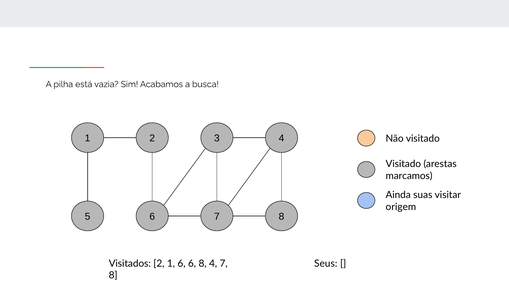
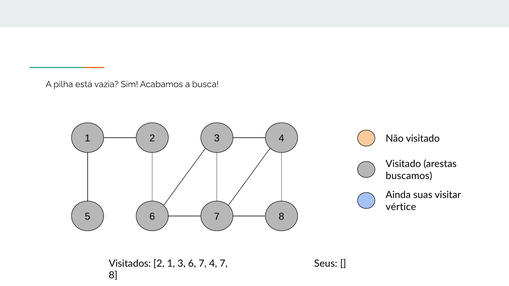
marcamos: marcamos -> buscamos (409, 176)
origem: origem -> vértice (401, 207)
1 6: 6 -> 3 (182, 264)
6 8: 8 -> 7 (203, 264)
